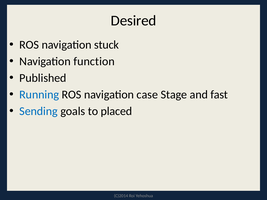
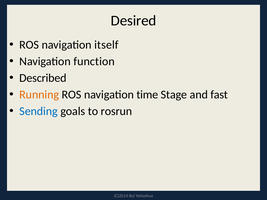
stuck: stuck -> itself (106, 45)
Published: Published -> Described (43, 78)
Running colour: blue -> orange (39, 95)
case: case -> time (147, 95)
placed: placed -> rosrun (116, 111)
